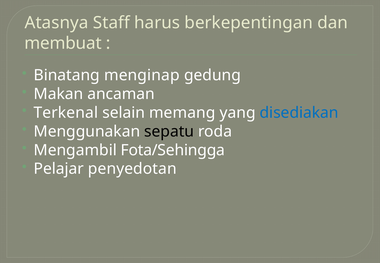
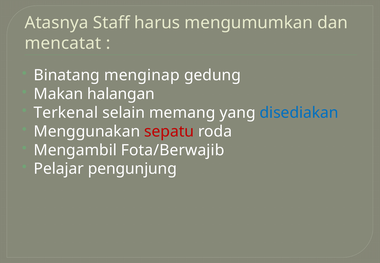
berkepentingan: berkepentingan -> mengumumkan (249, 23)
membuat: membuat -> mencatat (63, 43)
ancaman: ancaman -> halangan (121, 94)
sepatu colour: black -> red (169, 131)
Fota/Sehingga: Fota/Sehingga -> Fota/Berwajib (173, 150)
penyedotan: penyedotan -> pengunjung (132, 169)
